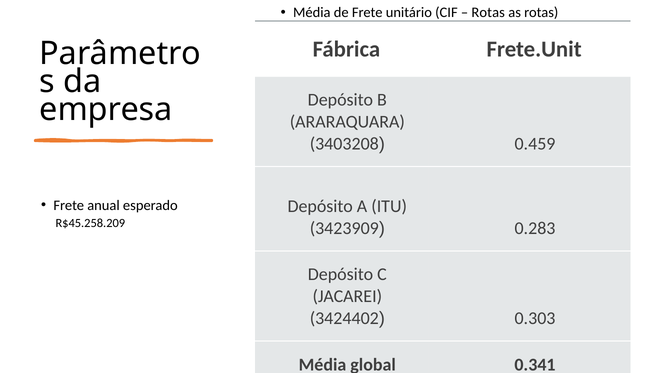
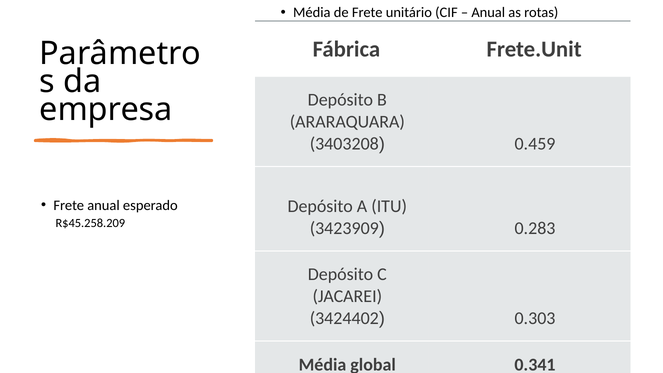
Rotas: Rotas -> Anual (488, 12)
